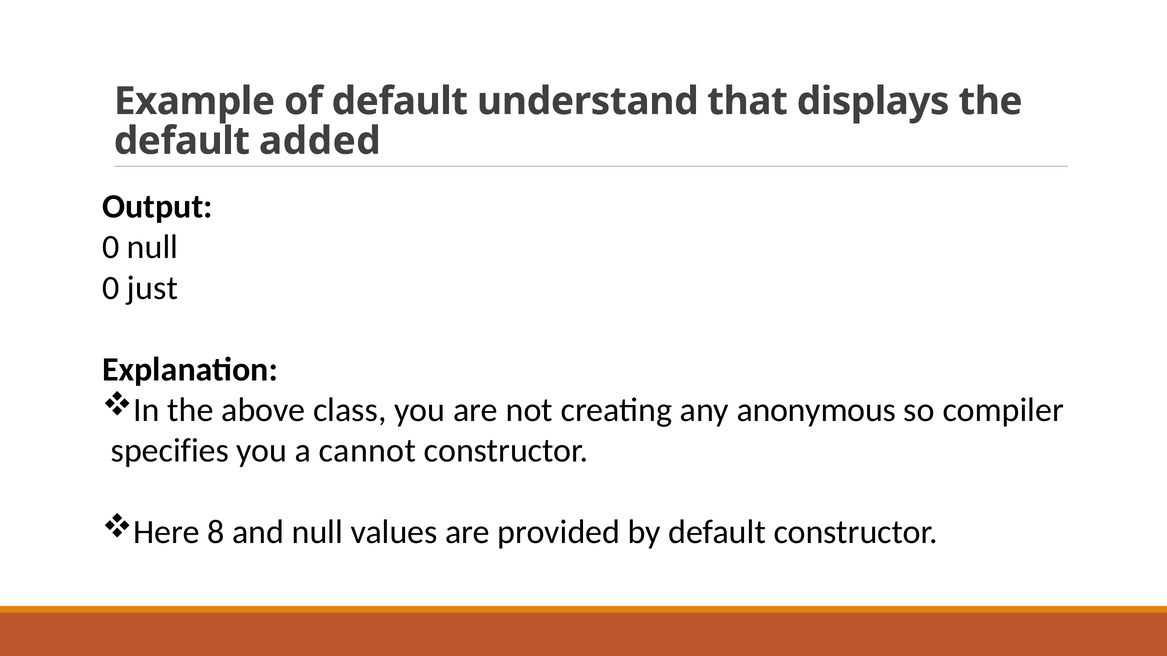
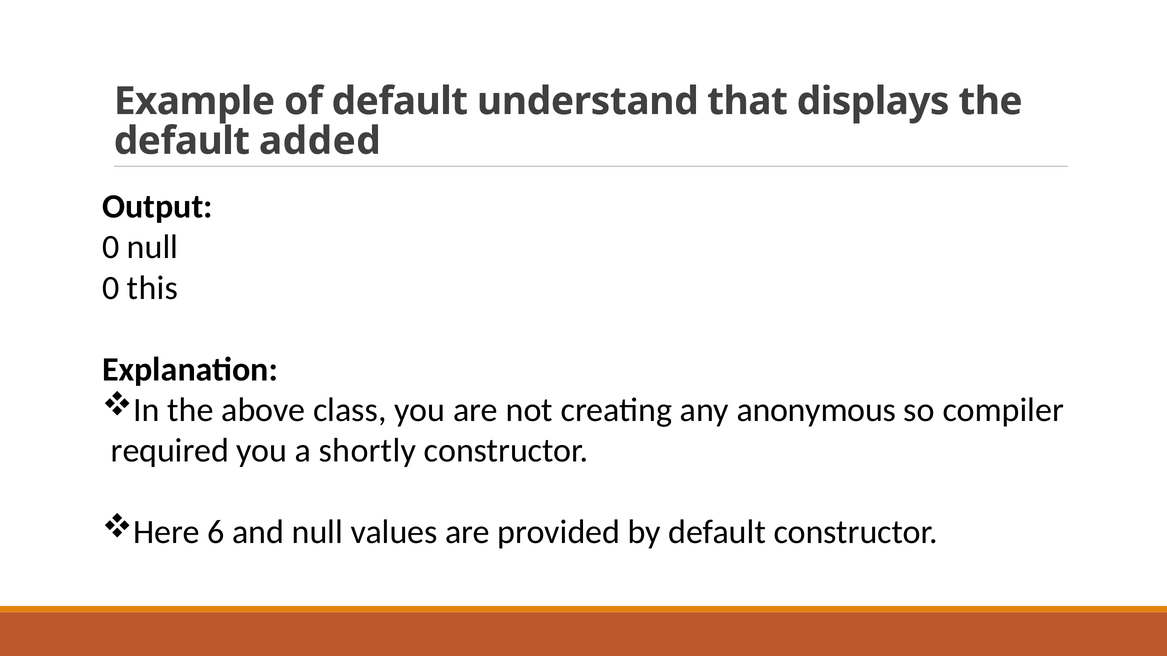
just: just -> this (152, 288)
specifies: specifies -> required (170, 451)
cannot: cannot -> shortly (367, 451)
8: 8 -> 6 (216, 533)
